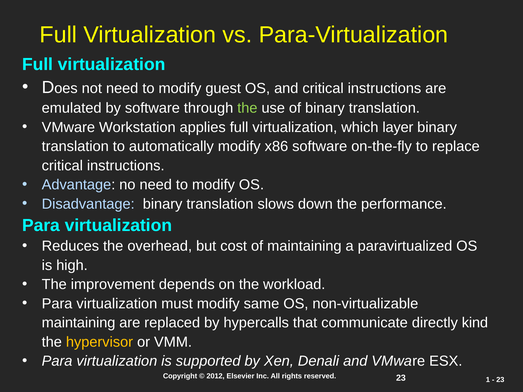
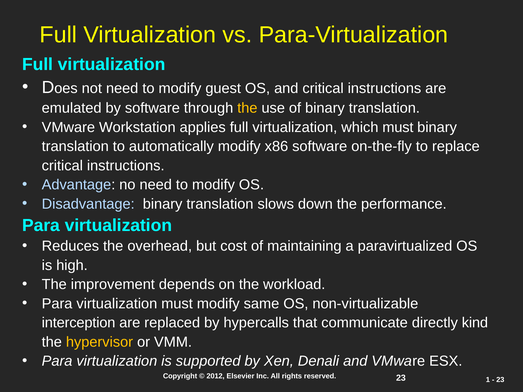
the colour: light green -> yellow (247, 108)
which layer: layer -> must (398, 127)
maintaining: maintaining -> interception (79, 323)
